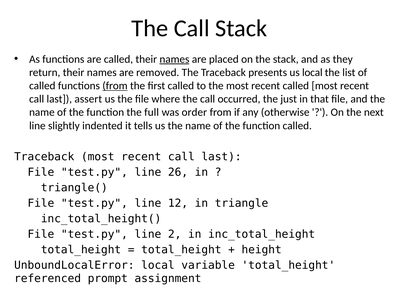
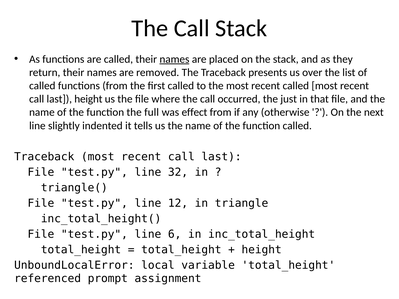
us local: local -> over (312, 72)
from underline: present -> none (115, 86)
last assert: assert -> height (88, 99)
order: order -> effect (194, 112)
26: 26 -> 32 (178, 172)
2: 2 -> 6 (175, 234)
